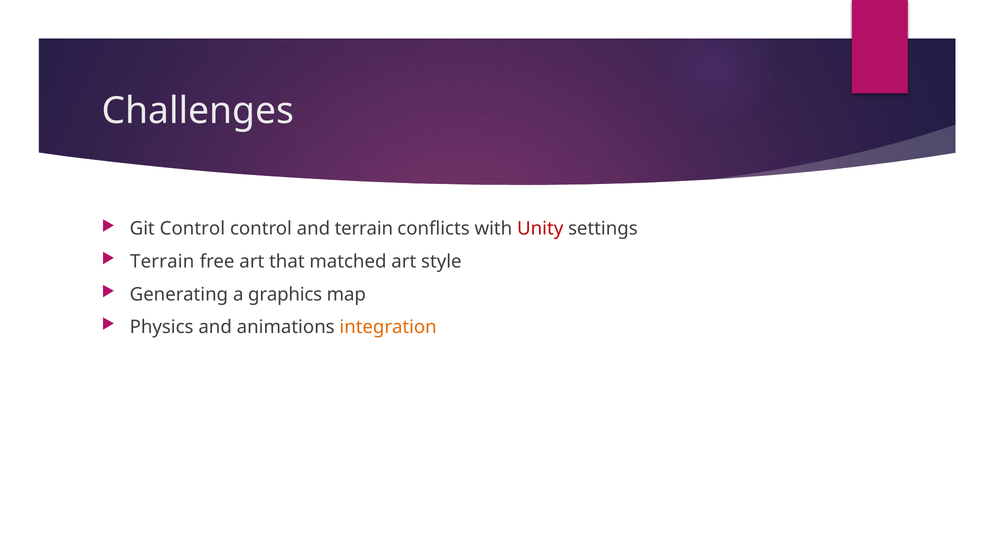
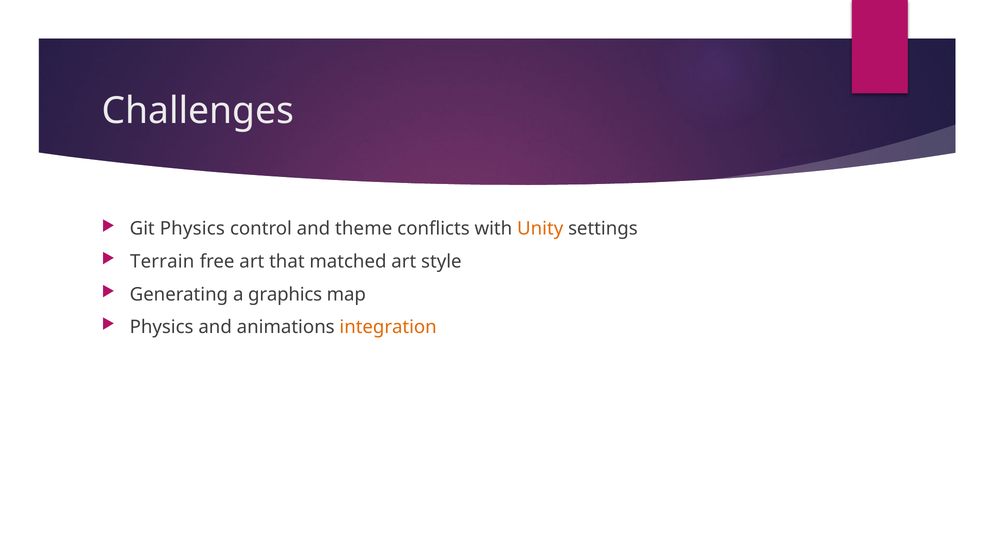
Git Control: Control -> Physics (192, 229)
and terrain: terrain -> theme (364, 229)
Unity colour: red -> orange (540, 229)
